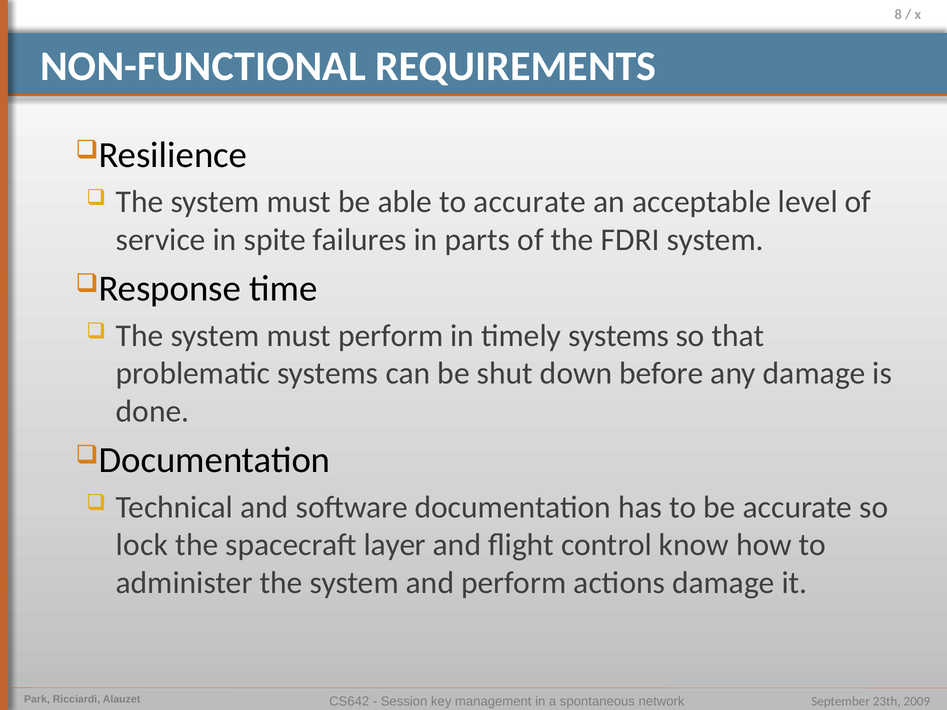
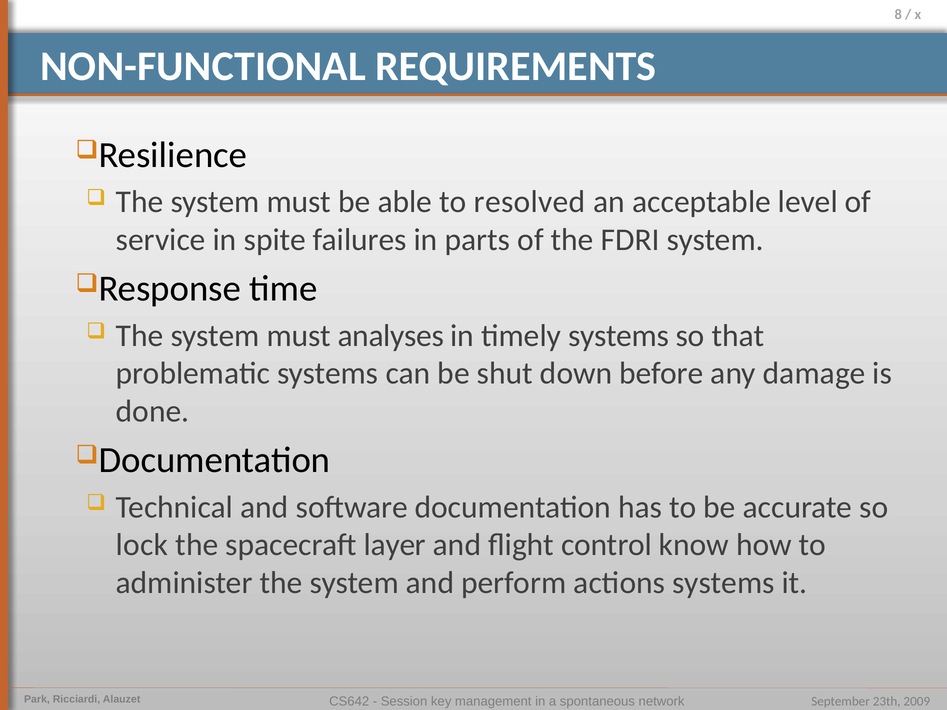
to accurate: accurate -> resolved (530, 202)
must perform: perform -> analyses (391, 336)
actions damage: damage -> systems (723, 583)
